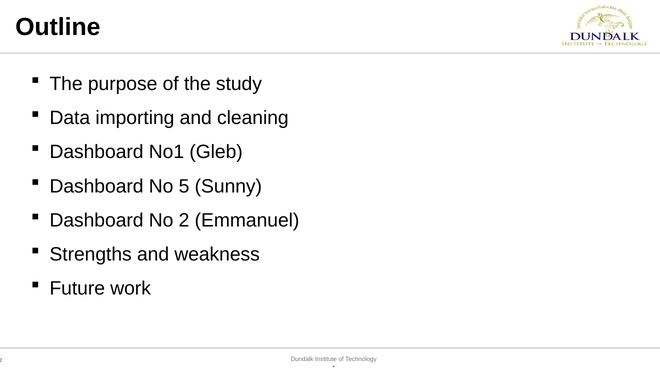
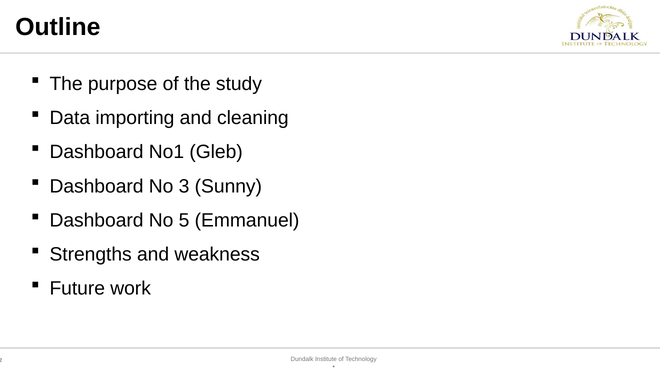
5: 5 -> 3 (184, 186)
No 2: 2 -> 5 (184, 220)
